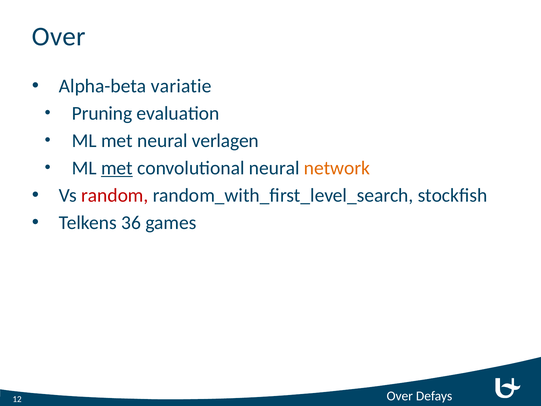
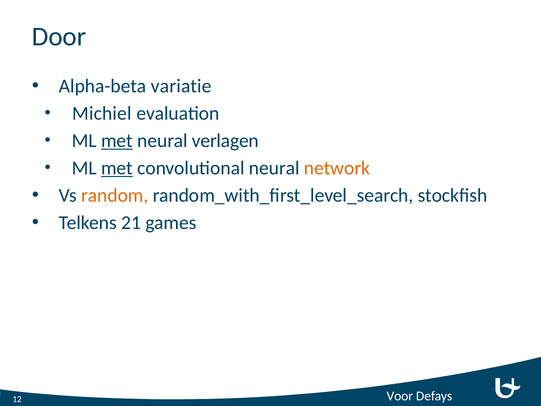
Over: Over -> Door (59, 36)
Pruning: Pruning -> Michiel (102, 113)
met underline: none -> present (117, 141)
random colour: red -> orange (115, 195)
36: 36 -> 21 (131, 223)
Over: Over -> Voor (400, 396)
